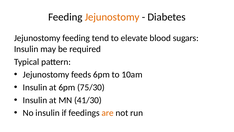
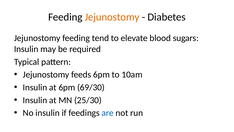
75/30: 75/30 -> 69/30 (91, 87)
41/30: 41/30 -> 25/30 (88, 100)
are colour: orange -> blue (108, 113)
